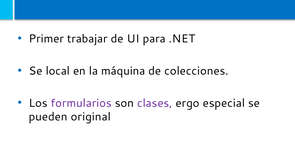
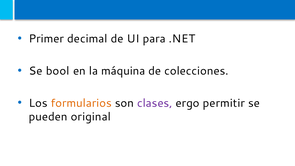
trabajar: trabajar -> decimal (87, 39)
local: local -> bool (58, 71)
formularios colour: purple -> orange (81, 103)
especial: especial -> permitir (224, 103)
